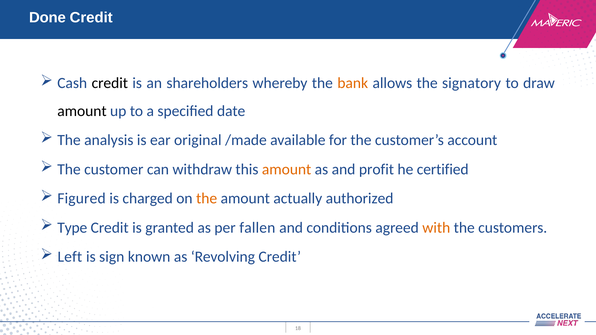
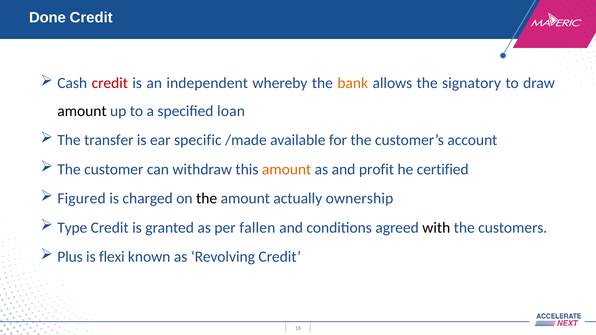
credit colour: black -> red (110, 83)
shareholders: shareholders -> independent (207, 83)
date: date -> loan (231, 111)
analysis: analysis -> transfer (109, 140)
original: original -> specific (198, 140)
the colour: orange -> black (207, 199)
authorized: authorized -> ownership (359, 199)
with colour: orange -> black (436, 228)
Left: Left -> Plus (70, 257)
sign: sign -> flexi (112, 257)
